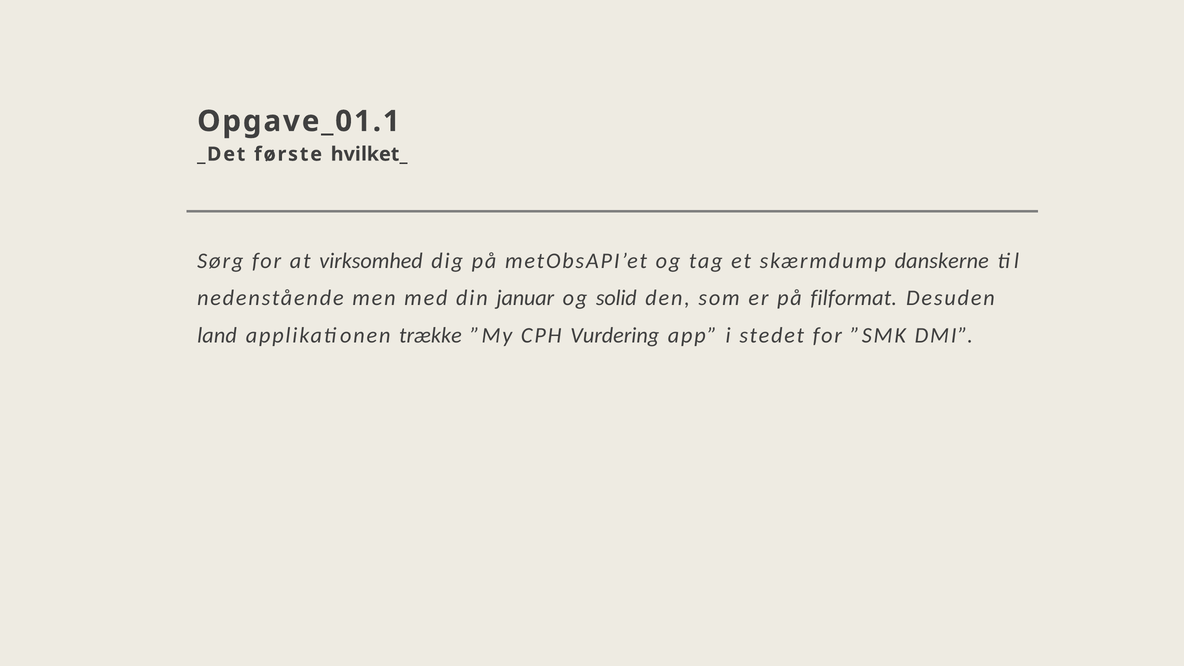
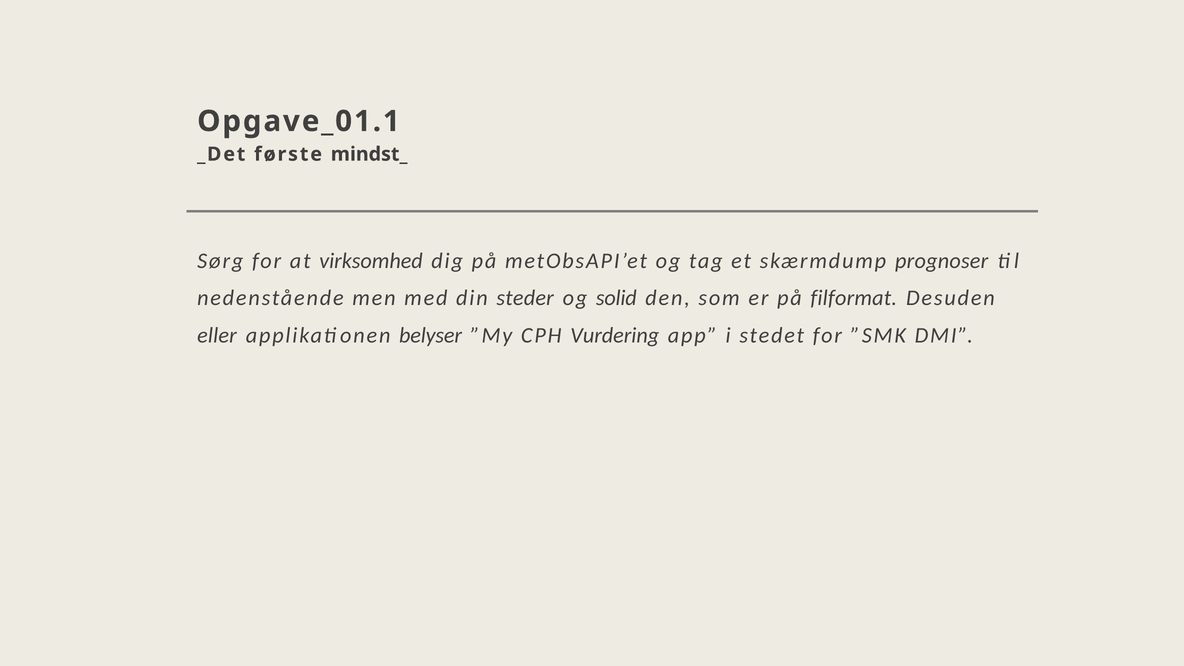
hvilket_: hvilket_ -> mindst_ (369, 154)
danskerne: danskerne -> prognoser (942, 261)
januar: januar -> steder (525, 298)
land: land -> eller (217, 335)
trække: trække -> belyser (431, 335)
